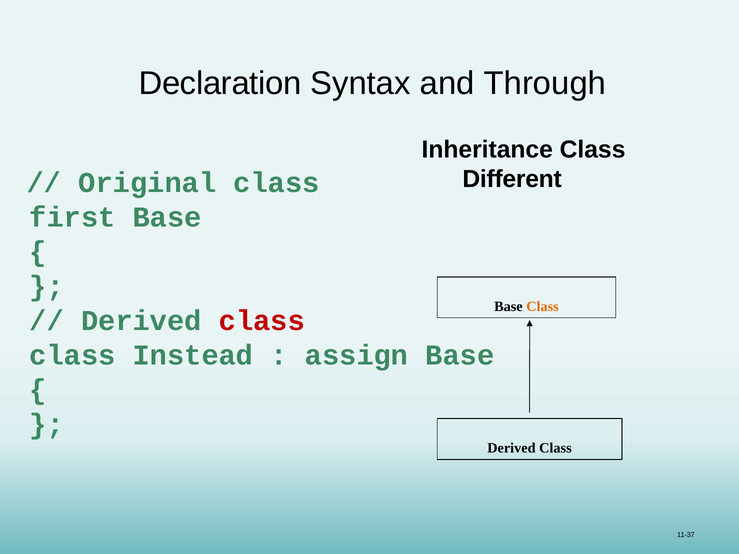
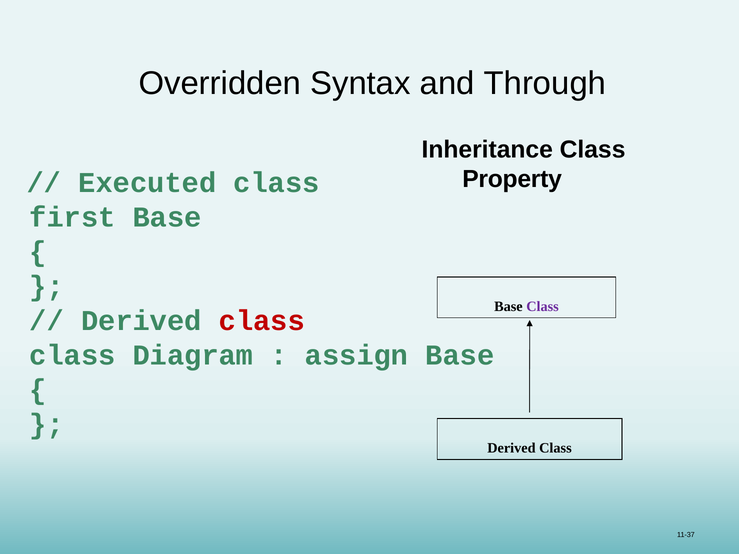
Declaration: Declaration -> Overridden (220, 84)
Different: Different -> Property (512, 179)
Original: Original -> Executed (147, 183)
Class colour: orange -> purple (543, 307)
Instead: Instead -> Diagram (193, 356)
